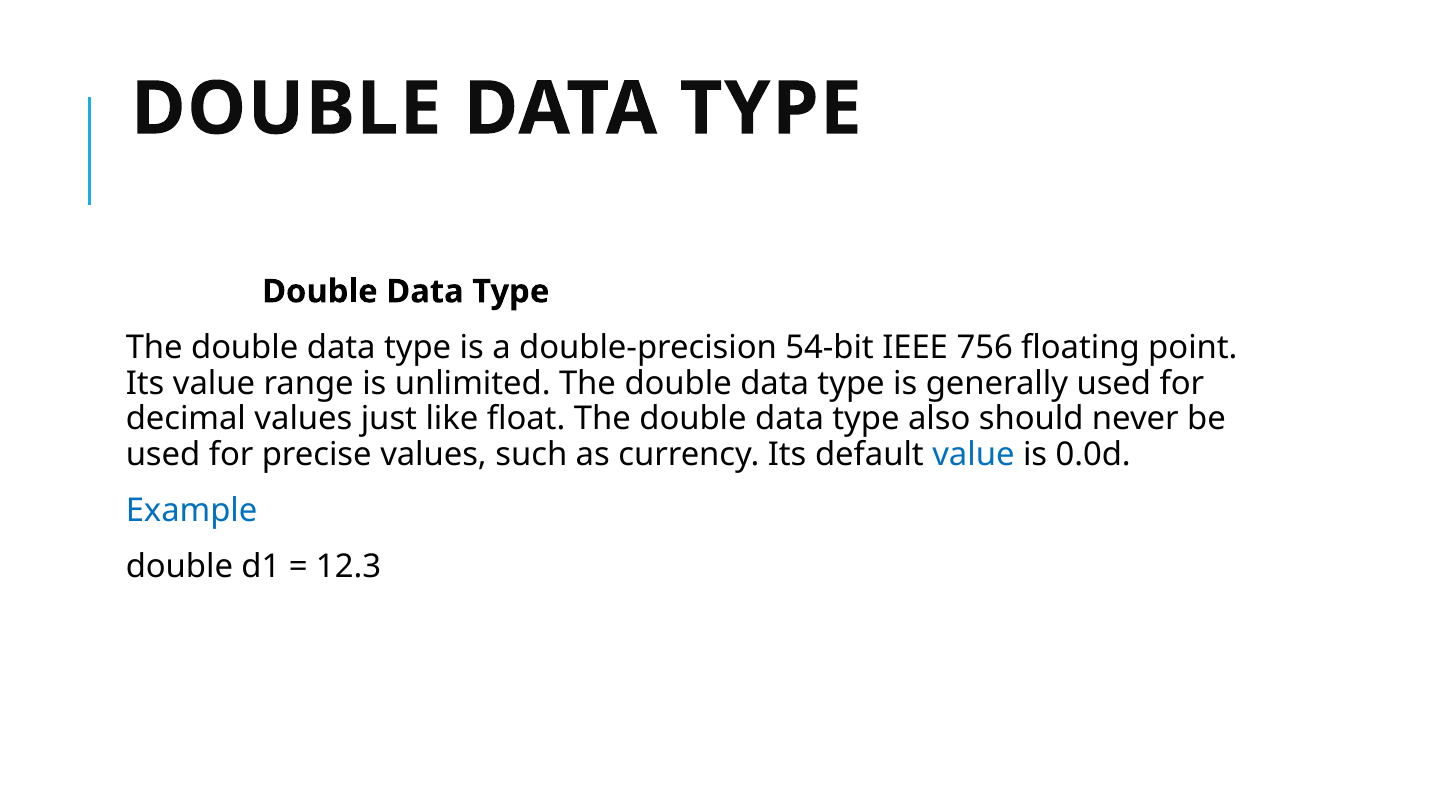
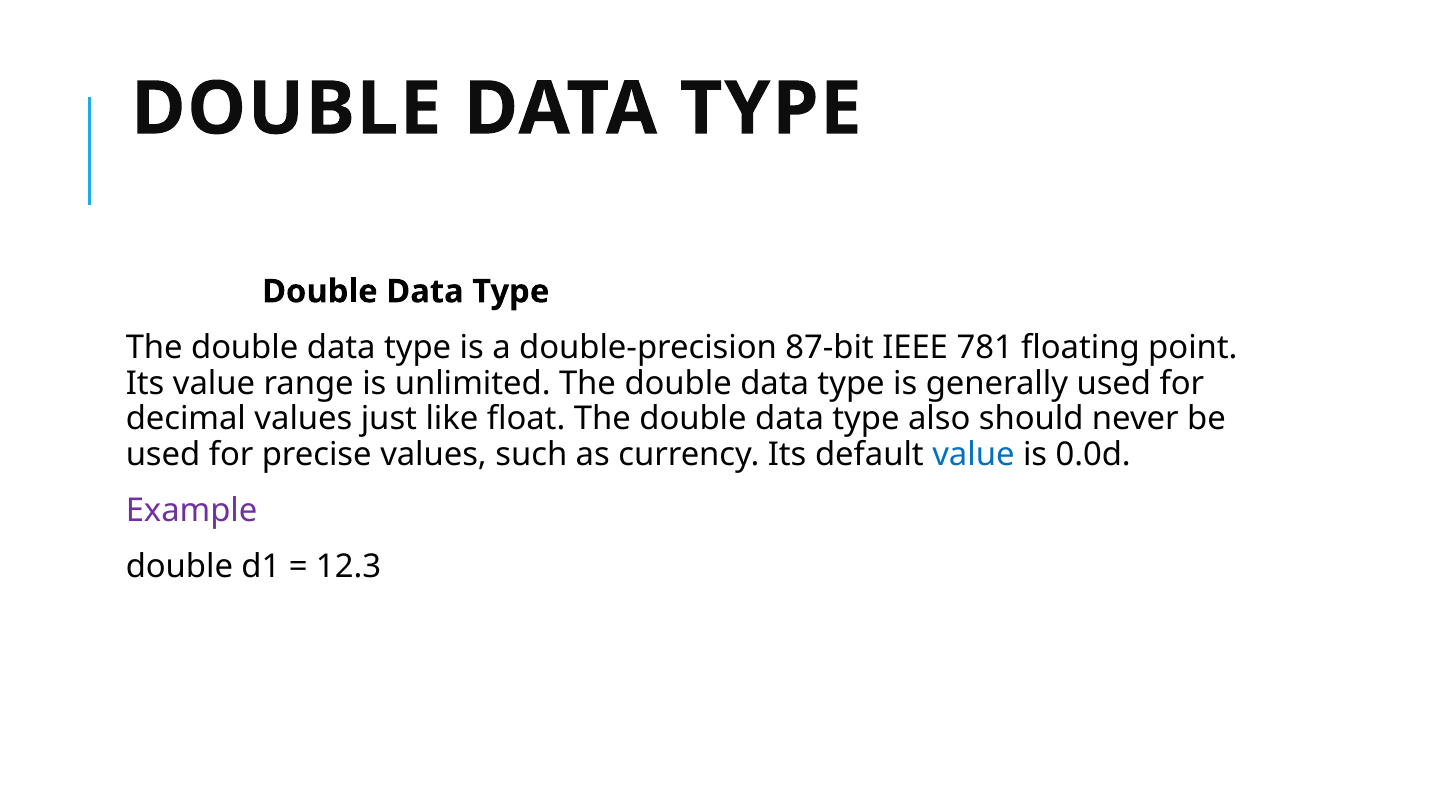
54-bit: 54-bit -> 87-bit (830, 348)
756: 756 -> 781 (985, 348)
Example colour: blue -> purple (192, 511)
